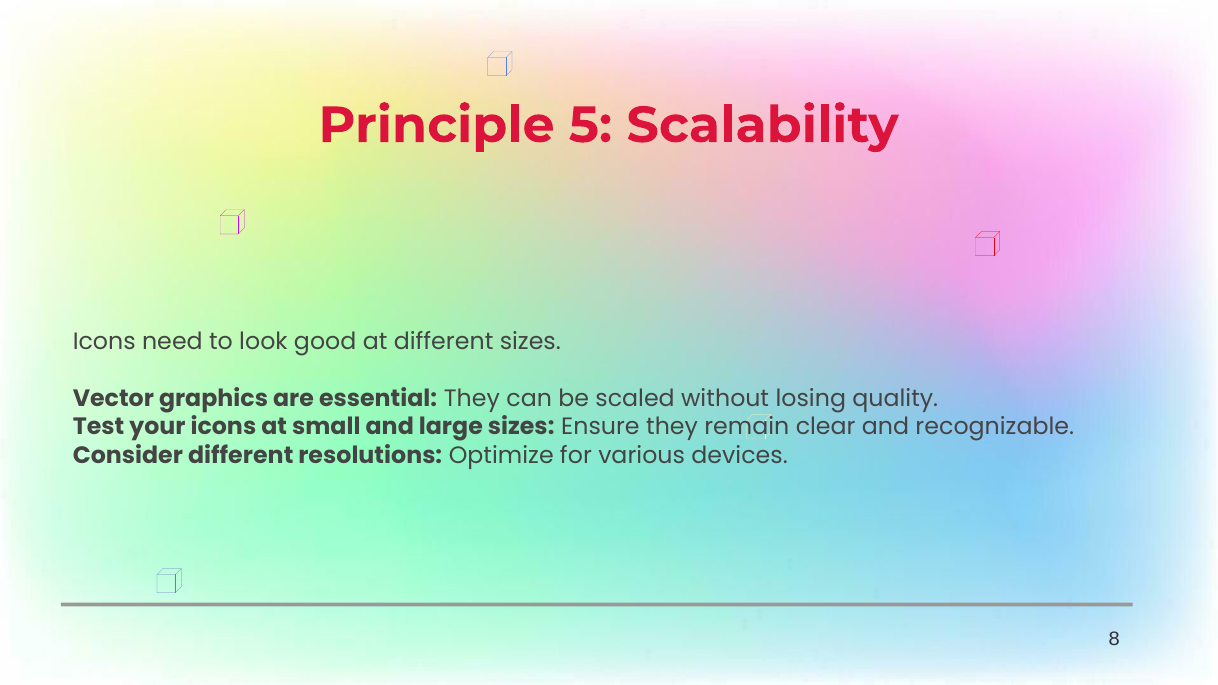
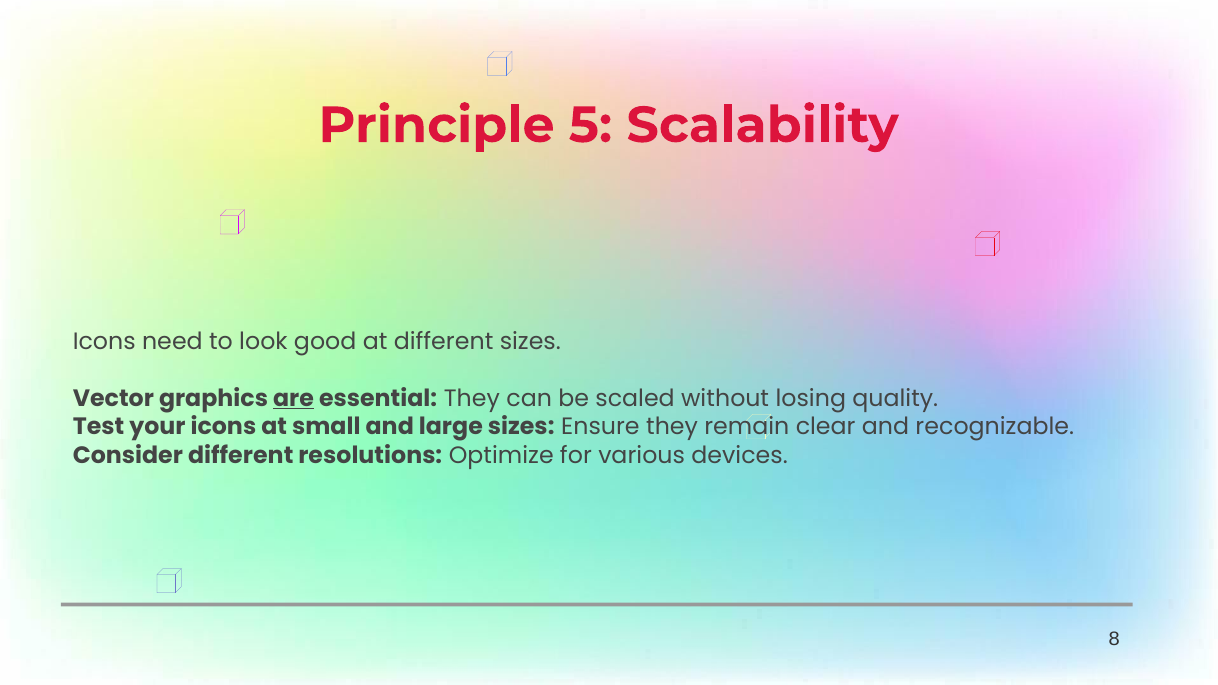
are underline: none -> present (293, 399)
